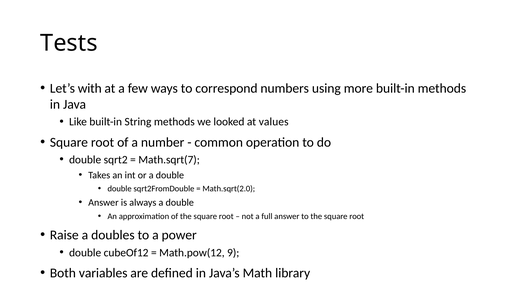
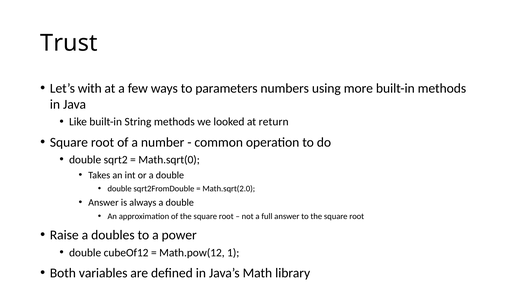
Tests: Tests -> Trust (69, 43)
correspond: correspond -> parameters (226, 88)
values: values -> return (274, 122)
Math.sqrt(7: Math.sqrt(7 -> Math.sqrt(0 (169, 160)
9: 9 -> 1 (233, 253)
